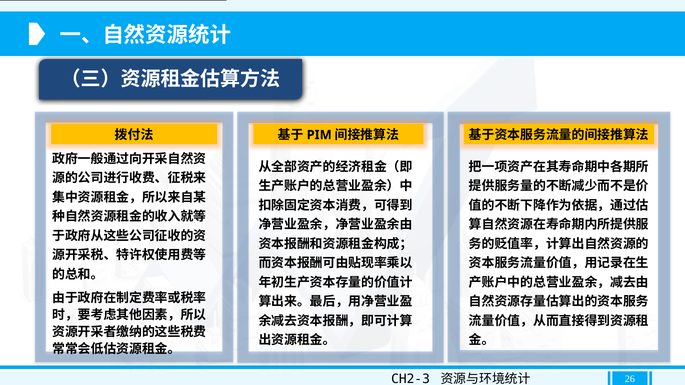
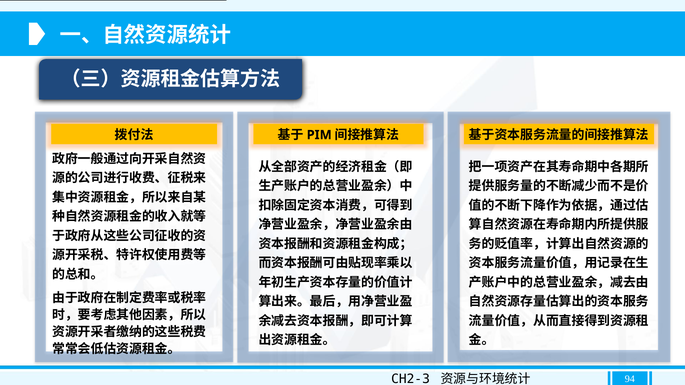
26: 26 -> 94 (630, 379)
